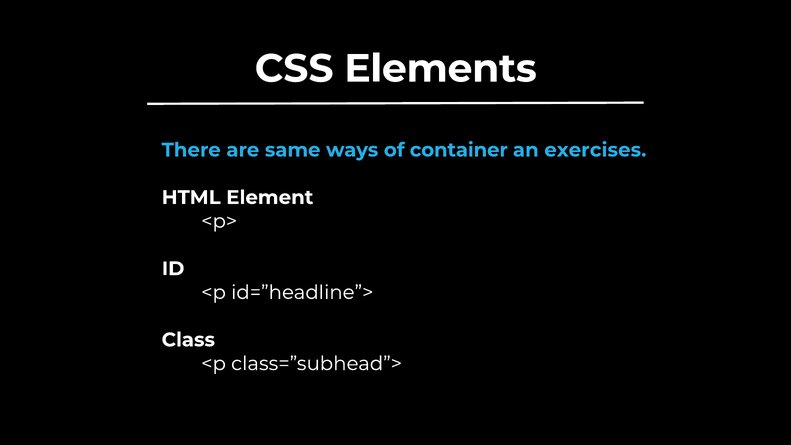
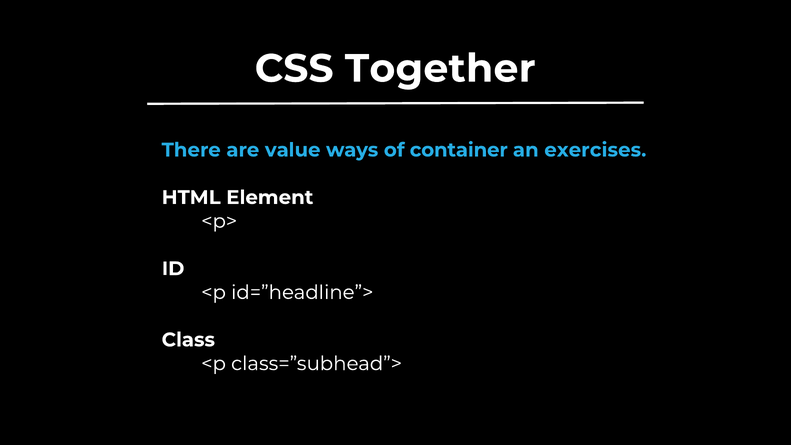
Elements: Elements -> Together (440, 69)
same: same -> value (293, 150)
